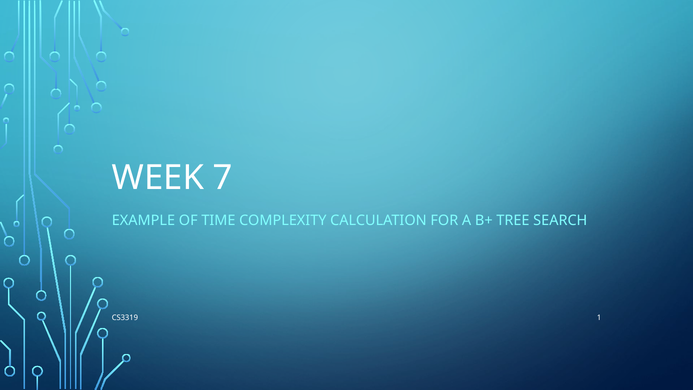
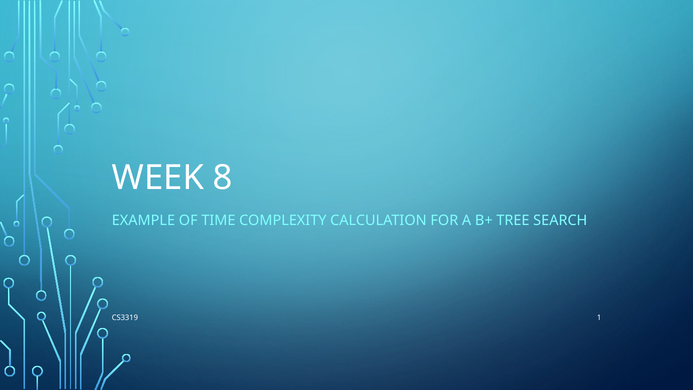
7: 7 -> 8 (223, 178)
